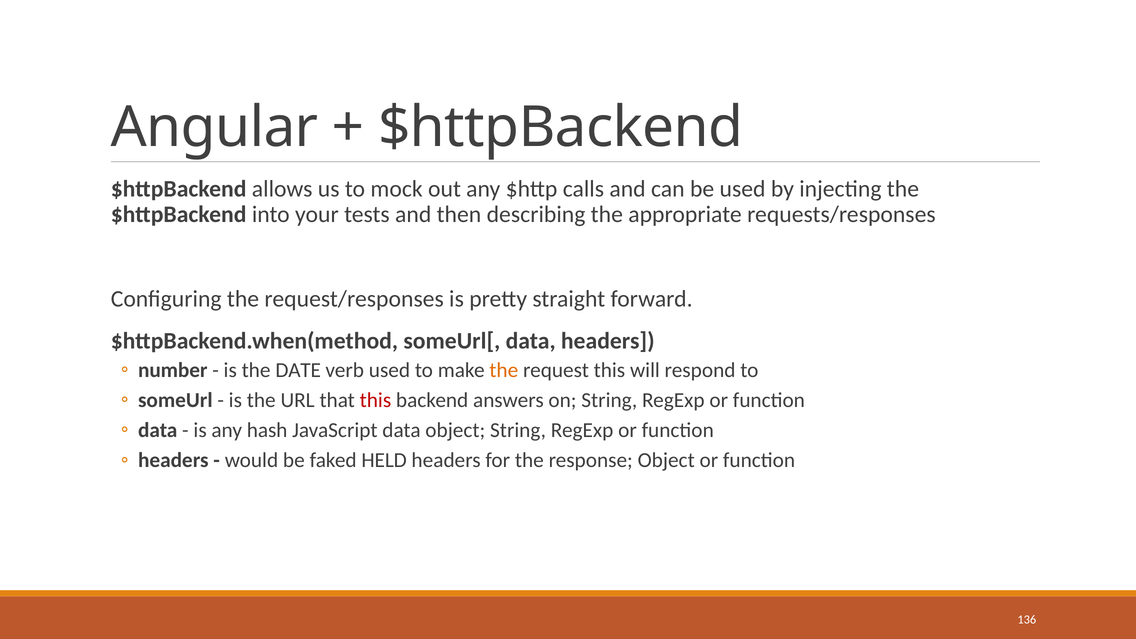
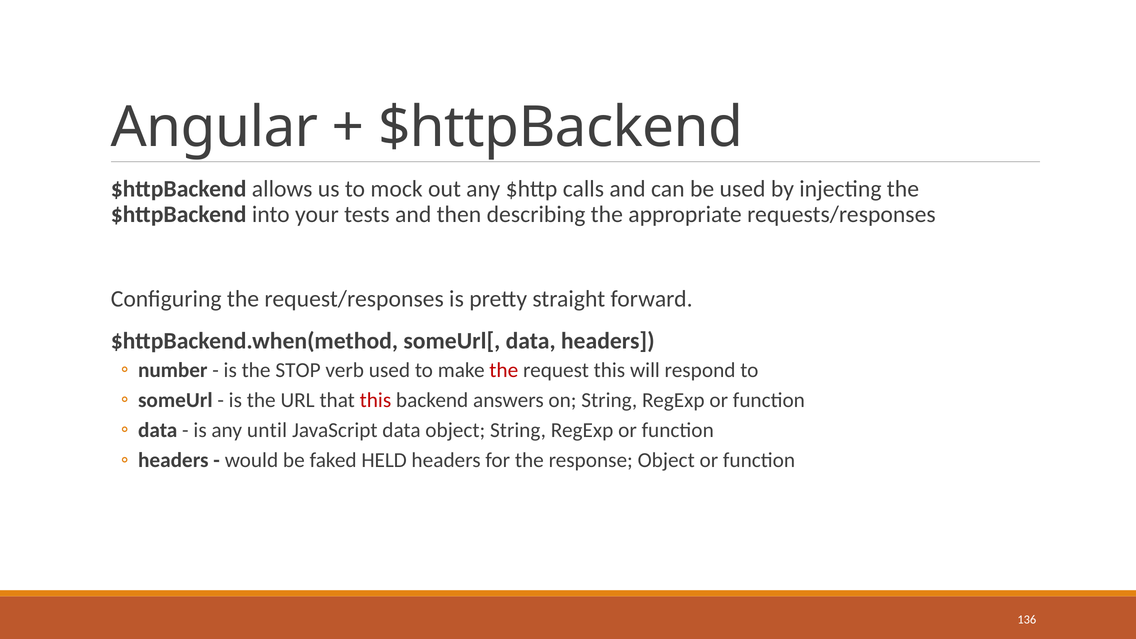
DATE: DATE -> STOP (298, 370)
the colour: orange -> red (504, 370)
hash: hash -> until (267, 430)
